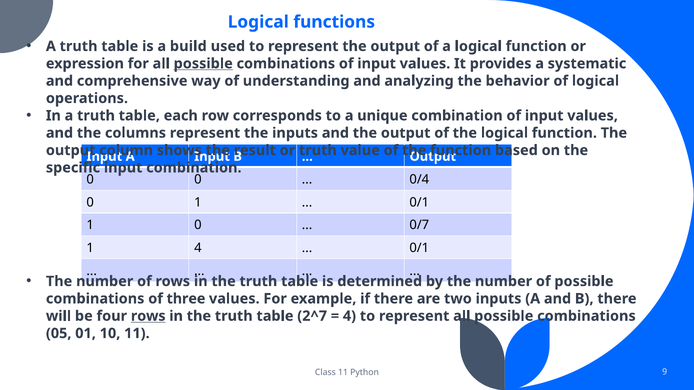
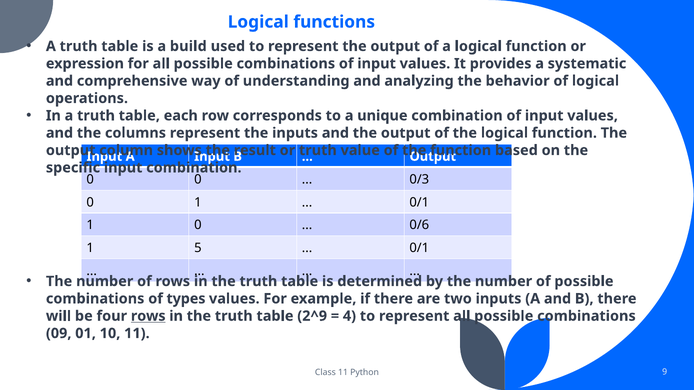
possible underline: present -> none (203, 64)
0/4: 0/4 -> 0/3 (419, 180)
0/7: 0/7 -> 0/6 (419, 225)
1 4: 4 -> 5 (198, 248)
three: three -> types (186, 299)
2^7: 2^7 -> 2^9 (312, 316)
05: 05 -> 09 (59, 334)
